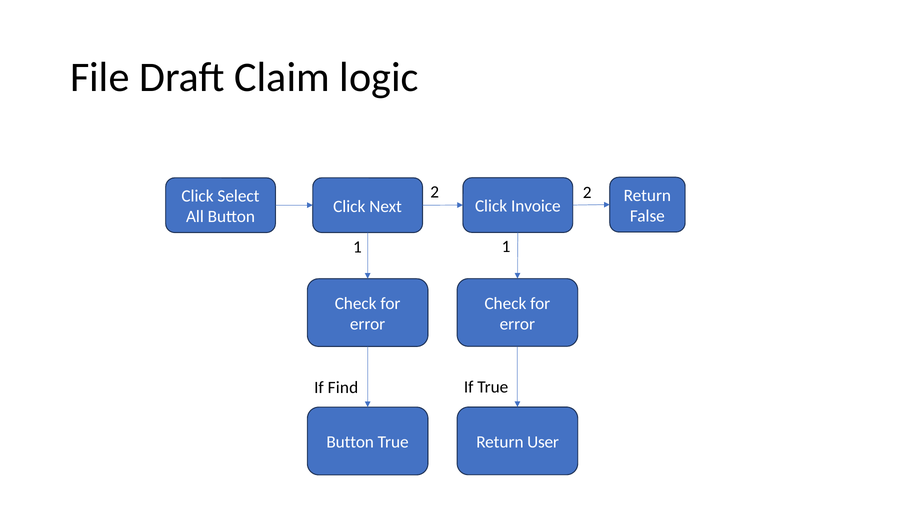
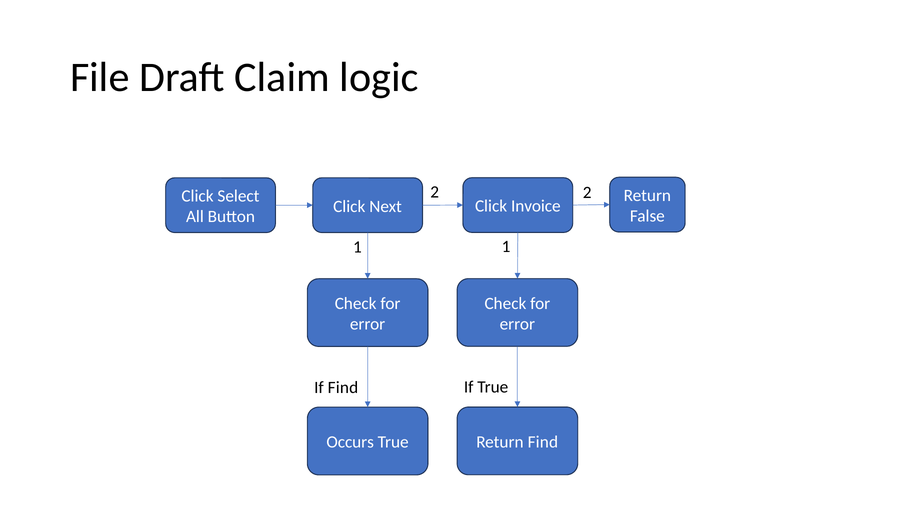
Return User: User -> Find (543, 442)
Button: Button -> Occurs (350, 442)
